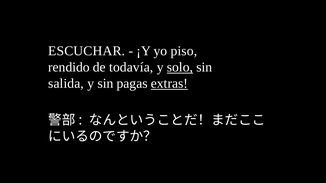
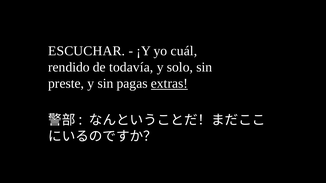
piso: piso -> cuál (184, 51)
solo underline: present -> none (180, 67)
salida: salida -> preste (66, 84)
